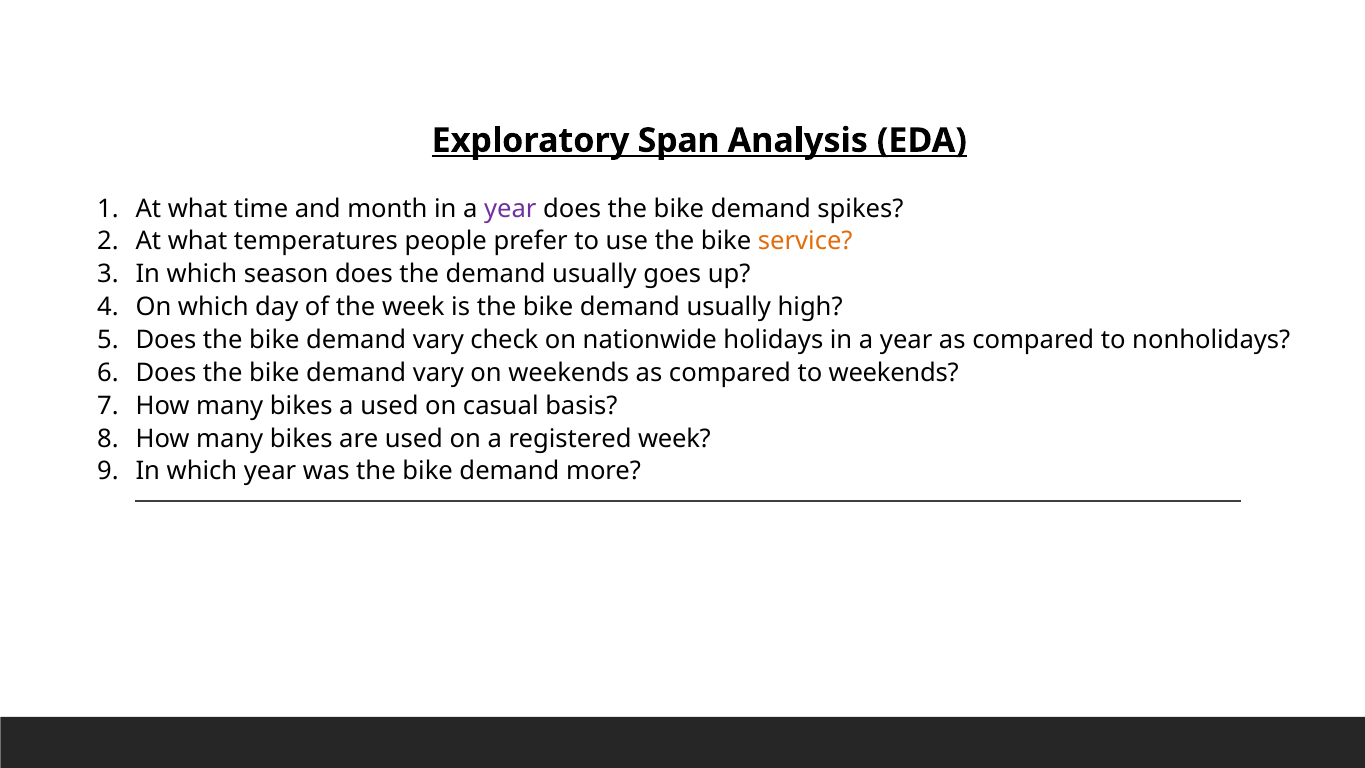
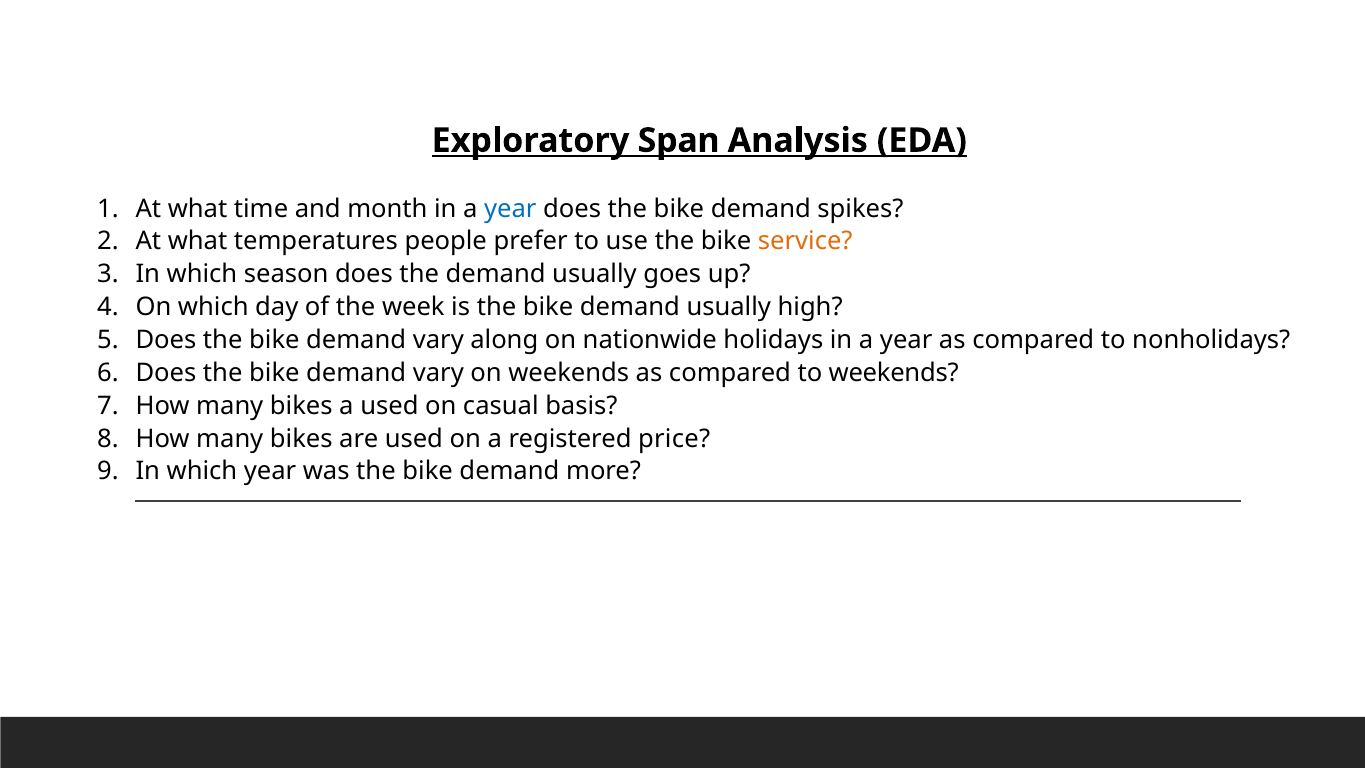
year colour: purple -> blue (510, 209)
check: check -> along (504, 340)
registered week: week -> price (674, 438)
